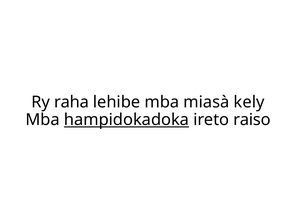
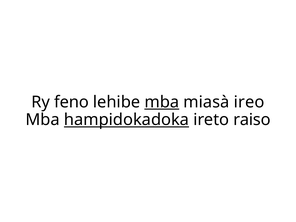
raha: raha -> feno (71, 102)
mba underline: none -> present (162, 102)
kely: kely -> ireo (249, 102)
